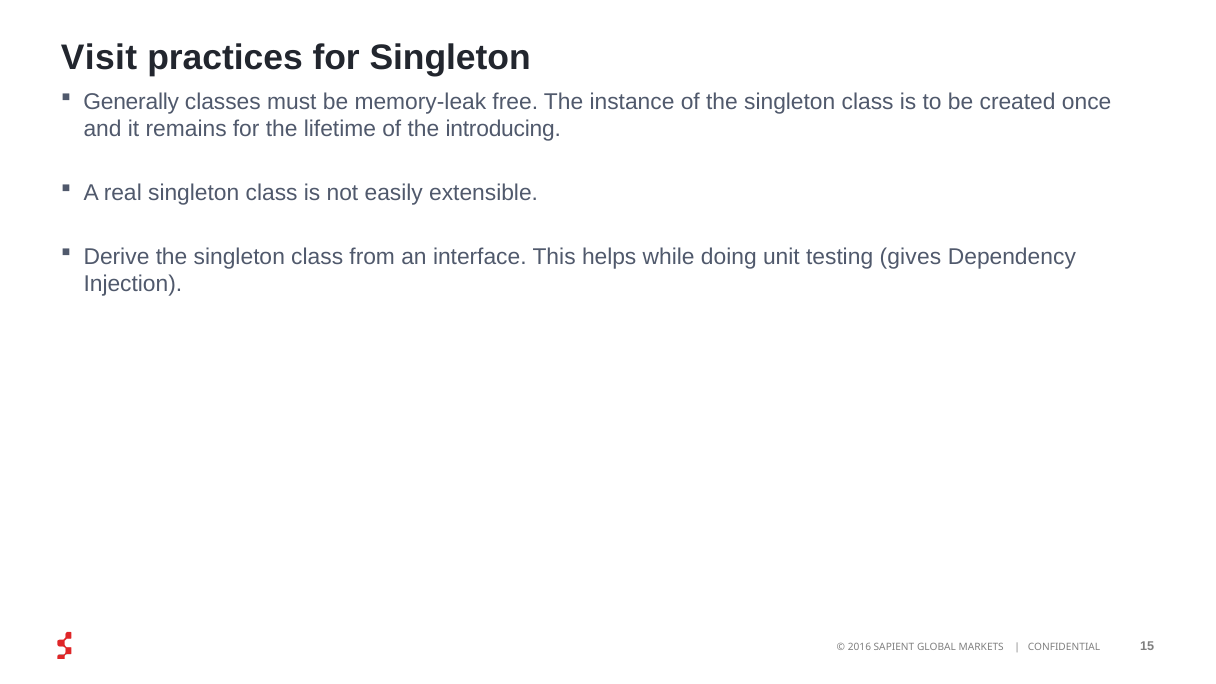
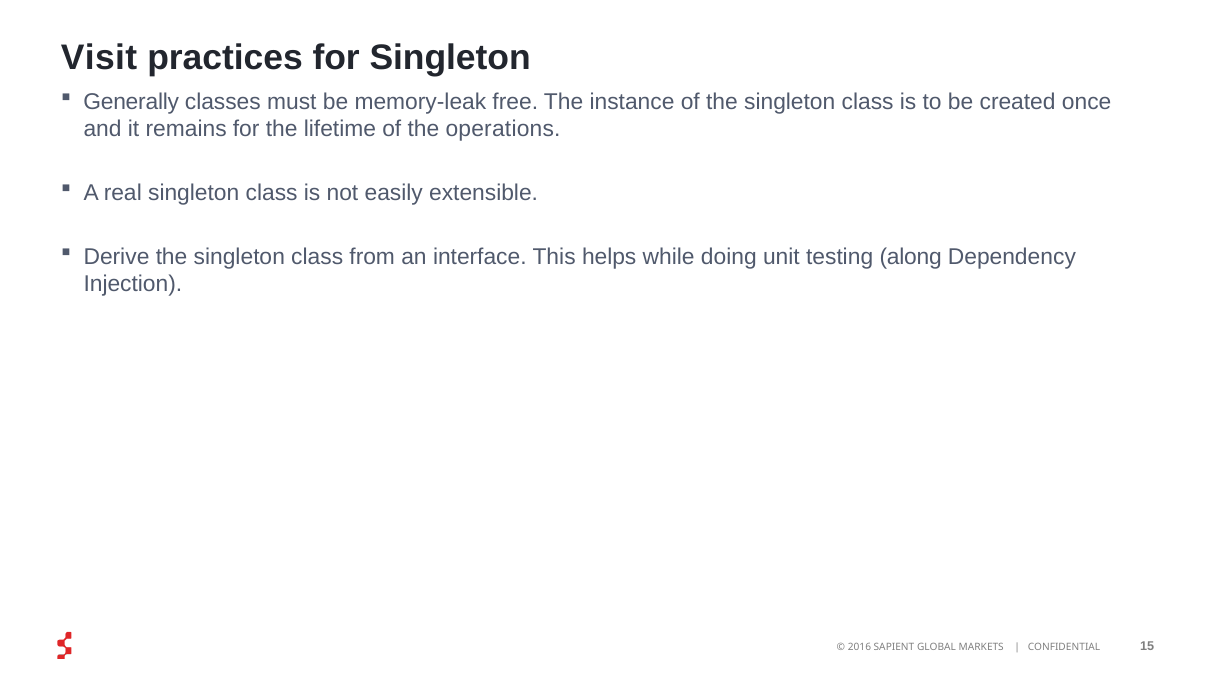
introducing: introducing -> operations (503, 129)
gives: gives -> along (911, 257)
